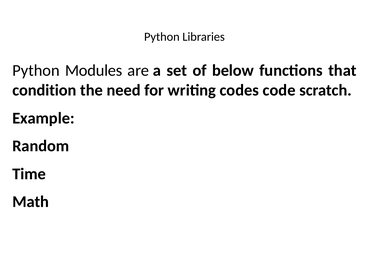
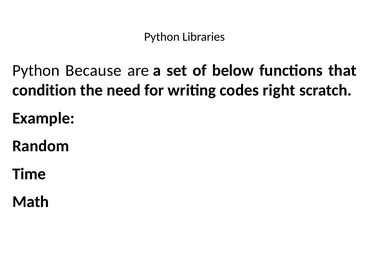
Modules: Modules -> Because (93, 70)
code: code -> right (279, 90)
